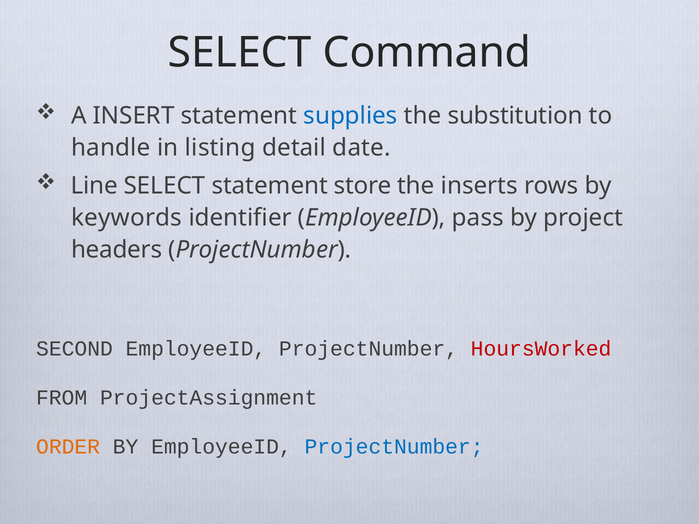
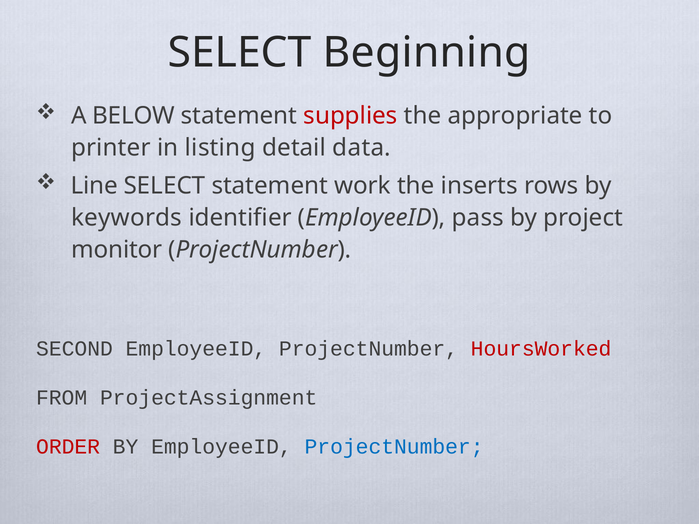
Command: Command -> Beginning (427, 52)
INSERT: INSERT -> BELOW (134, 116)
supplies colour: blue -> red (351, 116)
substitution: substitution -> appropriate (515, 116)
handle: handle -> printer (111, 148)
date: date -> data (362, 148)
store: store -> work (363, 186)
headers: headers -> monitor (117, 250)
ORDER colour: orange -> red (68, 447)
